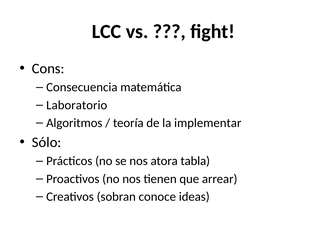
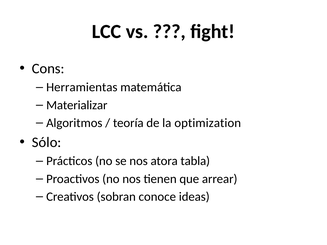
Consecuencia: Consecuencia -> Herramientas (82, 87)
Laboratorio: Laboratorio -> Materializar (77, 105)
implementar: implementar -> optimization (208, 123)
